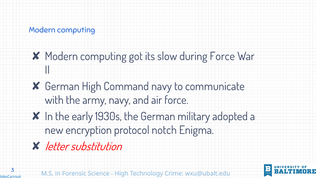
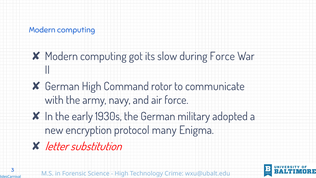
Command navy: navy -> rotor (162, 86)
notch: notch -> many (164, 130)
